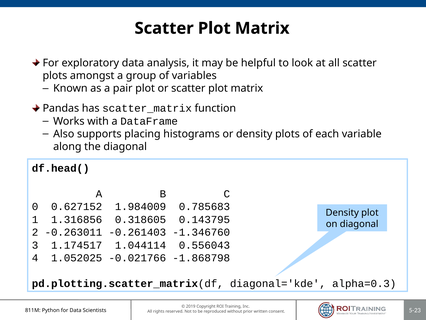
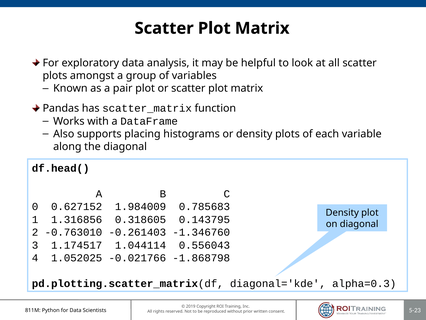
-0.263011: -0.263011 -> -0.763010 (73, 232)
